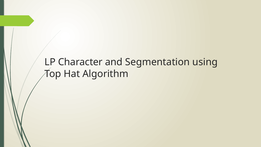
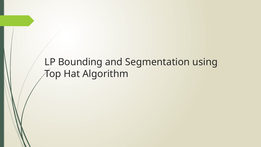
Character: Character -> Bounding (80, 62)
